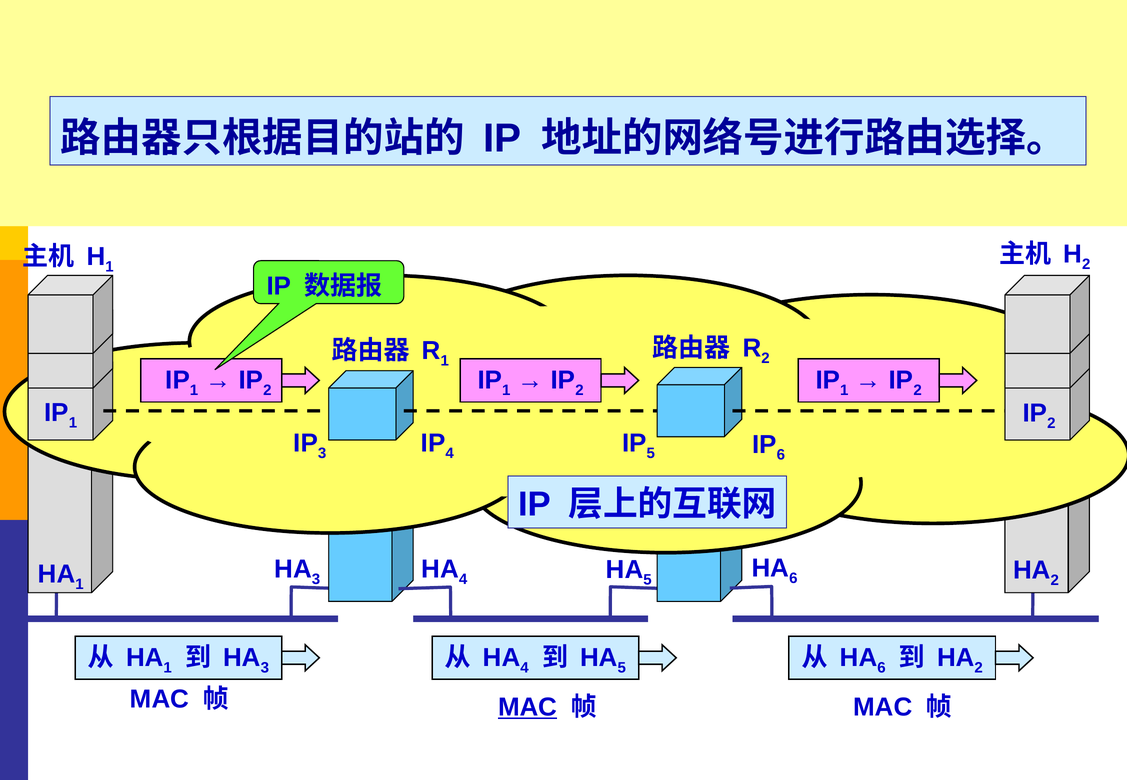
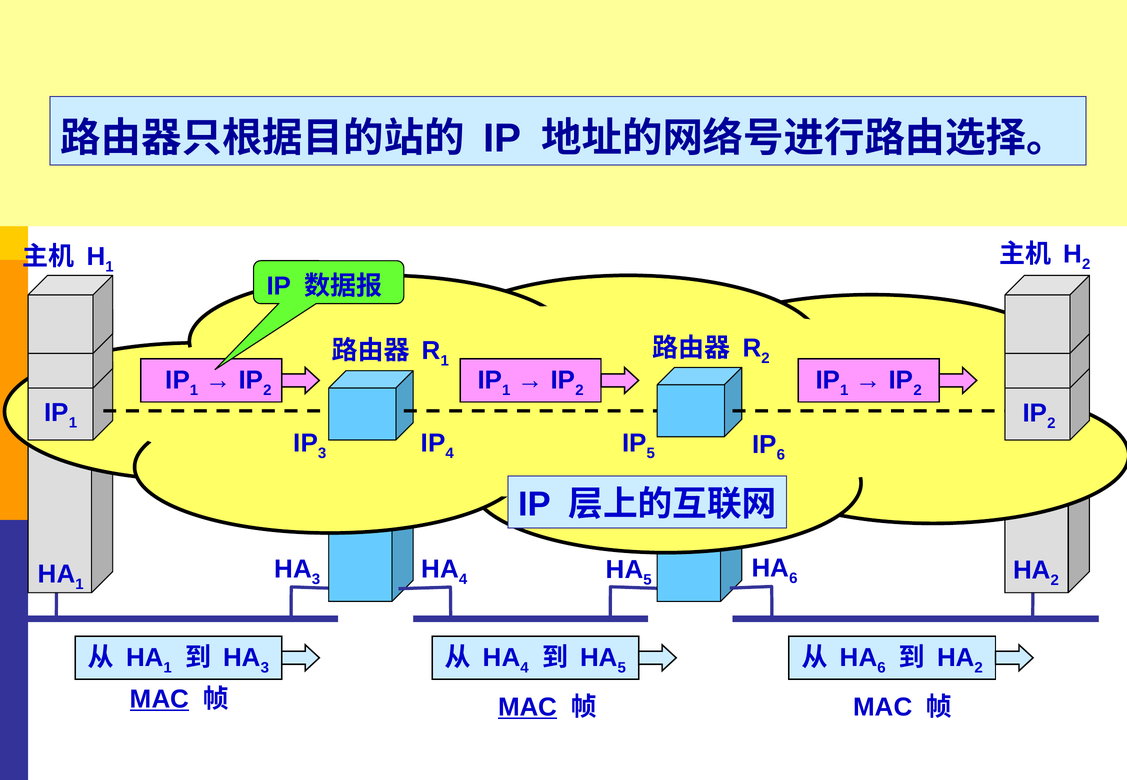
MAC underline: none -> present (160, 699)
